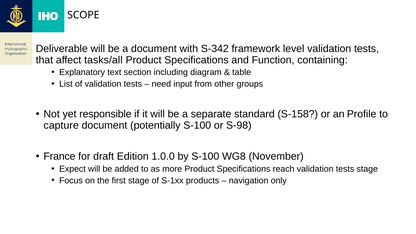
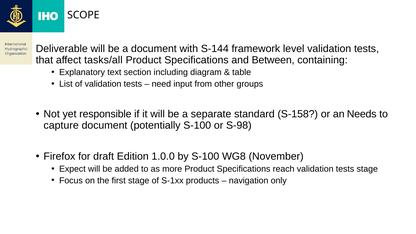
S-342: S-342 -> S-144 (215, 49)
Function: Function -> Between (273, 60)
Profile: Profile -> Needs (362, 114)
France: France -> Firefox (59, 156)
